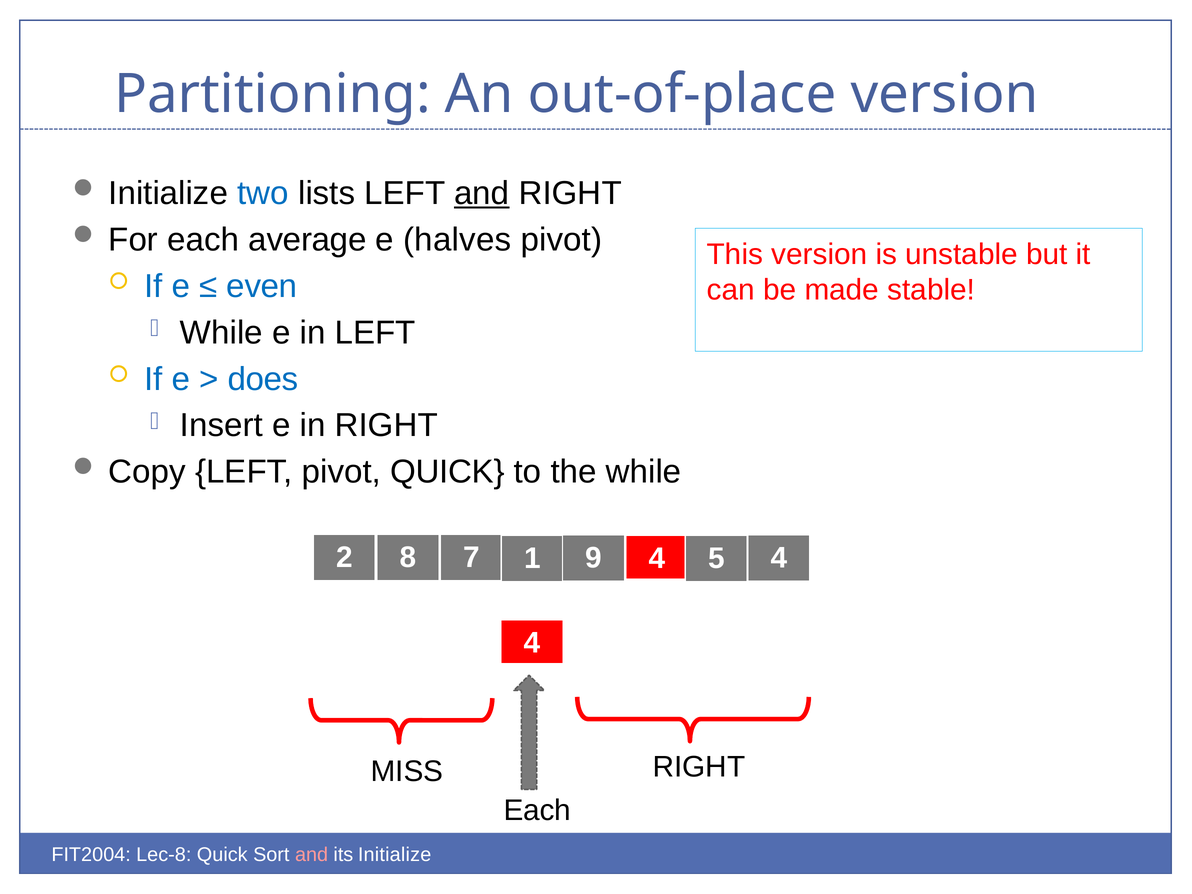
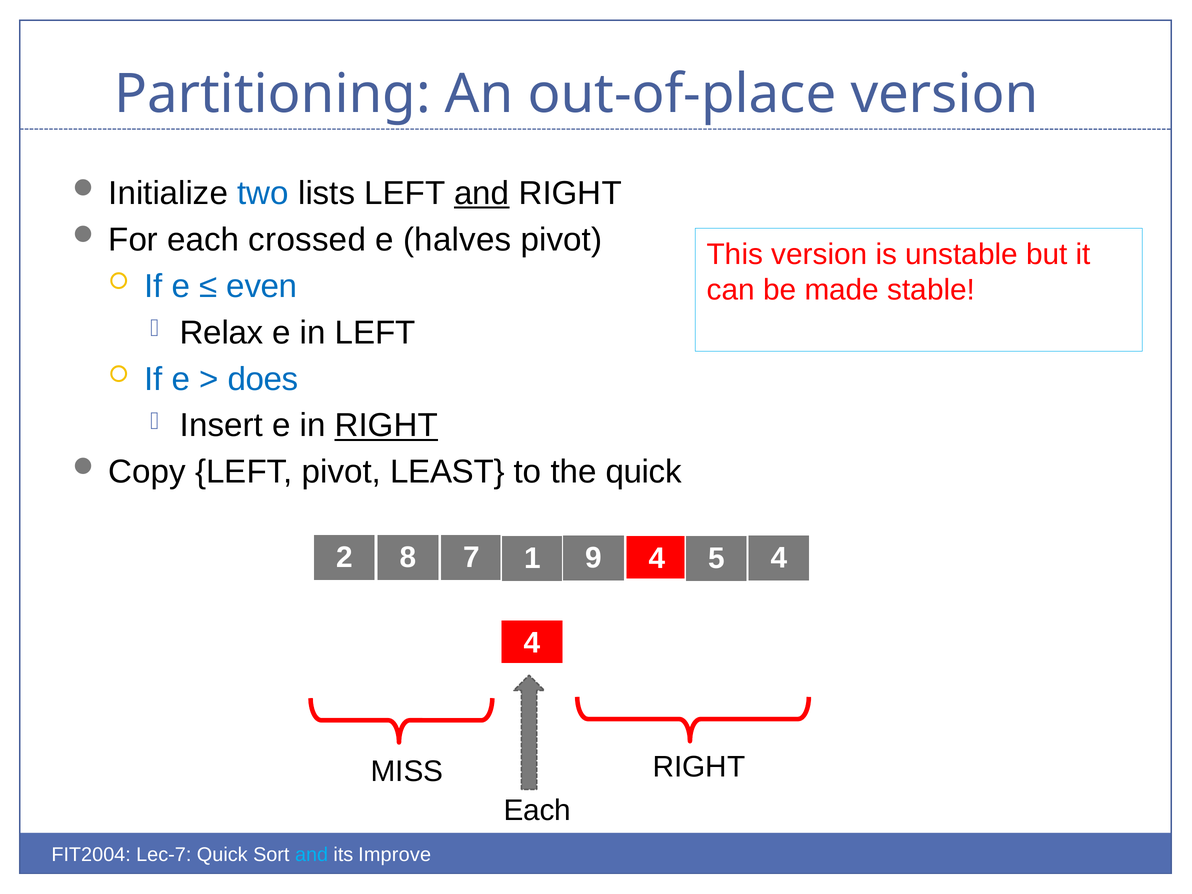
average: average -> crossed (307, 240)
While: While -> Relax (222, 333)
RIGHT underline: none -> present (386, 426)
pivot QUICK: QUICK -> LEAST (448, 472)
the while: while -> quick (644, 472)
Lec-8: Lec-8 -> Lec-7 (164, 855)
and colour: pink -> light blue (312, 855)
its Initialize: Initialize -> Improve (395, 855)
